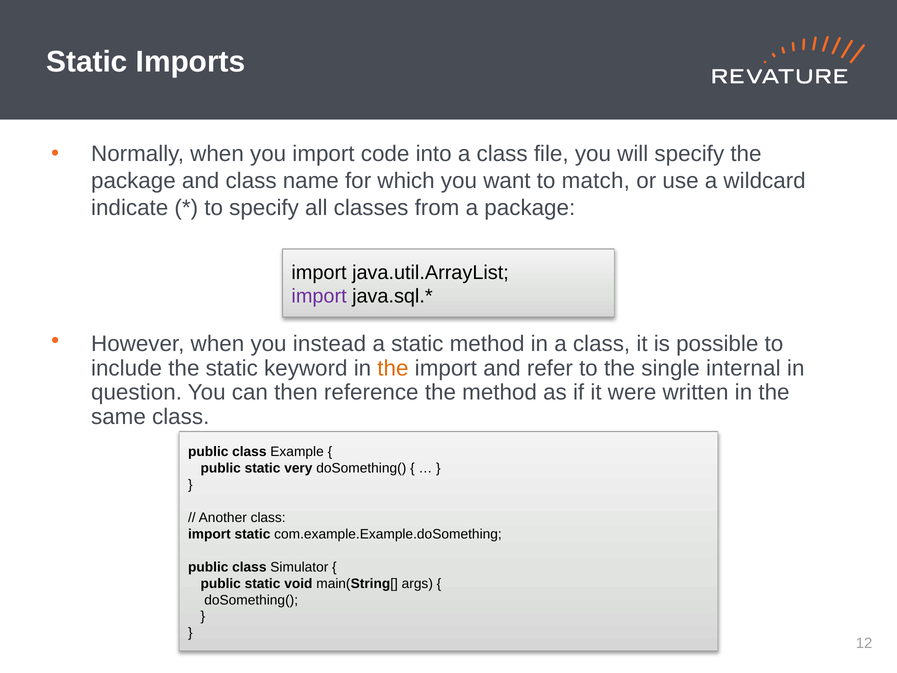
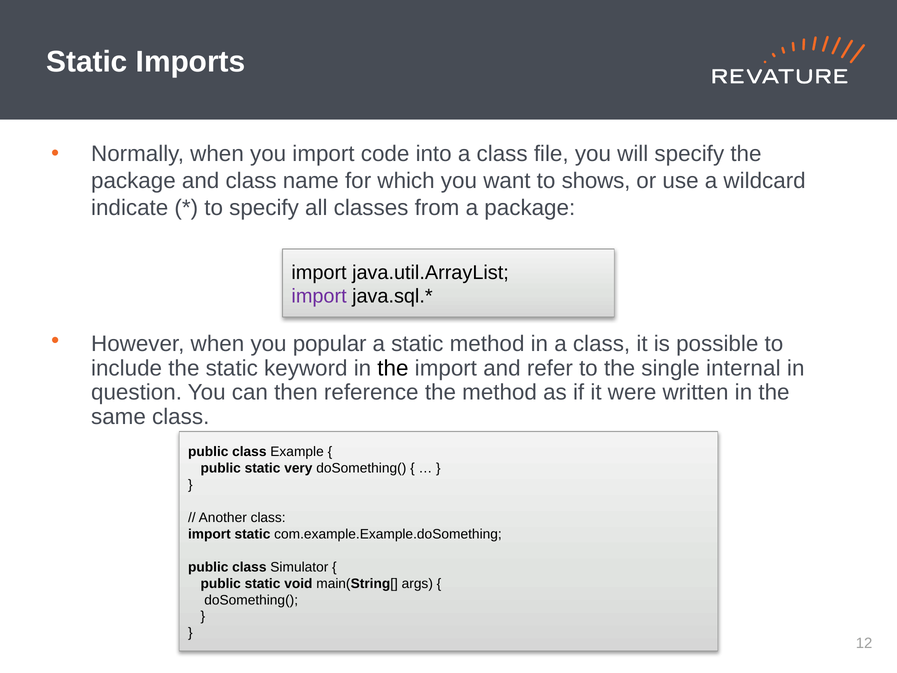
match: match -> shows (596, 181)
instead: instead -> popular (330, 344)
the colour: orange -> black (393, 368)
